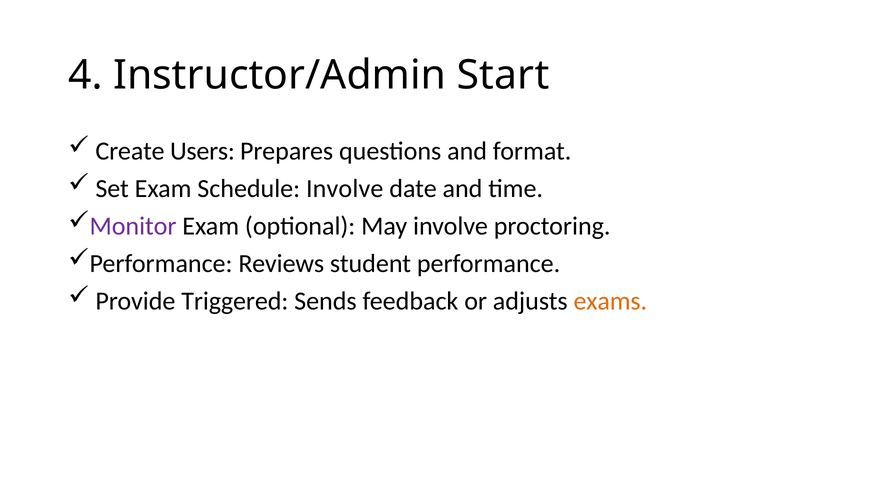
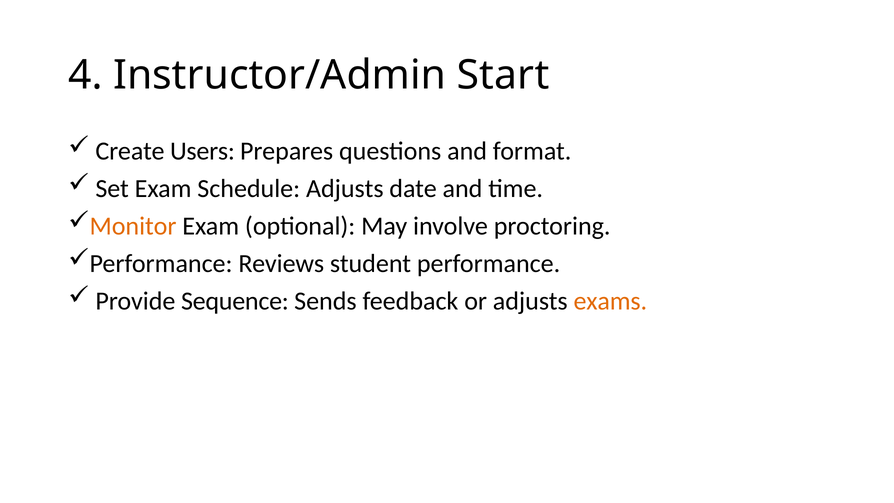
Schedule Involve: Involve -> Adjusts (345, 189)
Monitor colour: purple -> orange (133, 226)
Triggered: Triggered -> Sequence (235, 301)
